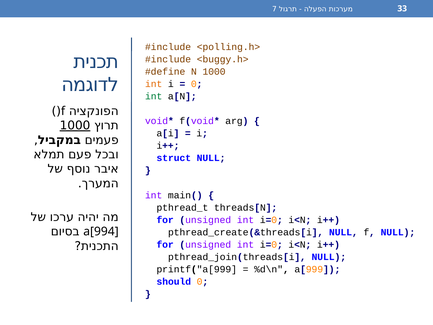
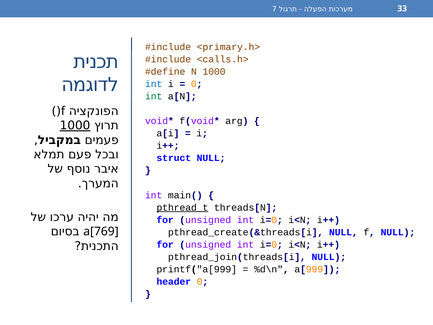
<polling.h>: <polling.h> -> <primary.h> (228, 47)
<buggy.h>: <buggy.h> -> <calls.h> (223, 59)
int colour: orange -> blue (154, 84)
pthread_t underline: none -> present (182, 207)
a[994: a[994 -> a[769 (101, 231)
should: should -> header (174, 281)
